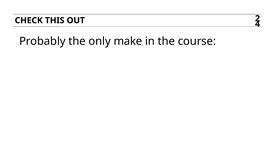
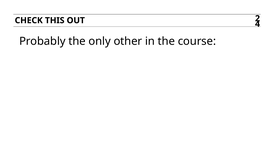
make: make -> other (128, 41)
